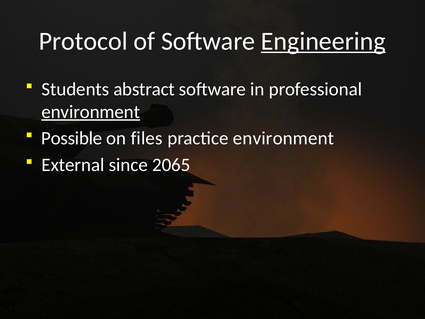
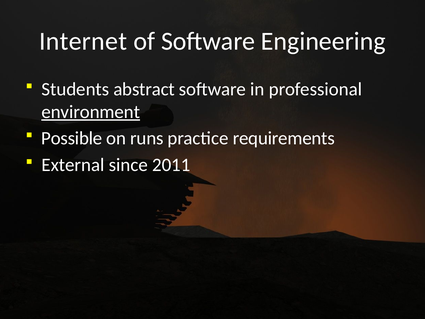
Protocol: Protocol -> Internet (83, 41)
Engineering underline: present -> none (323, 41)
files: files -> runs (147, 138)
practice environment: environment -> requirements (284, 138)
2065: 2065 -> 2011 (171, 165)
